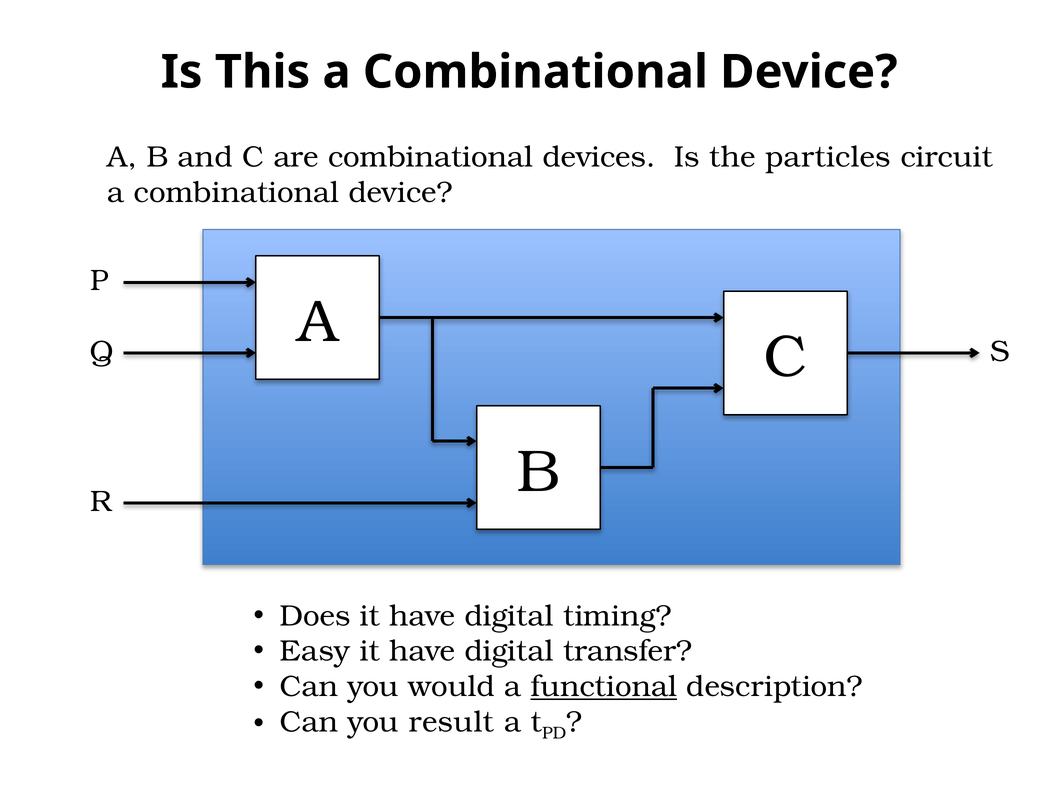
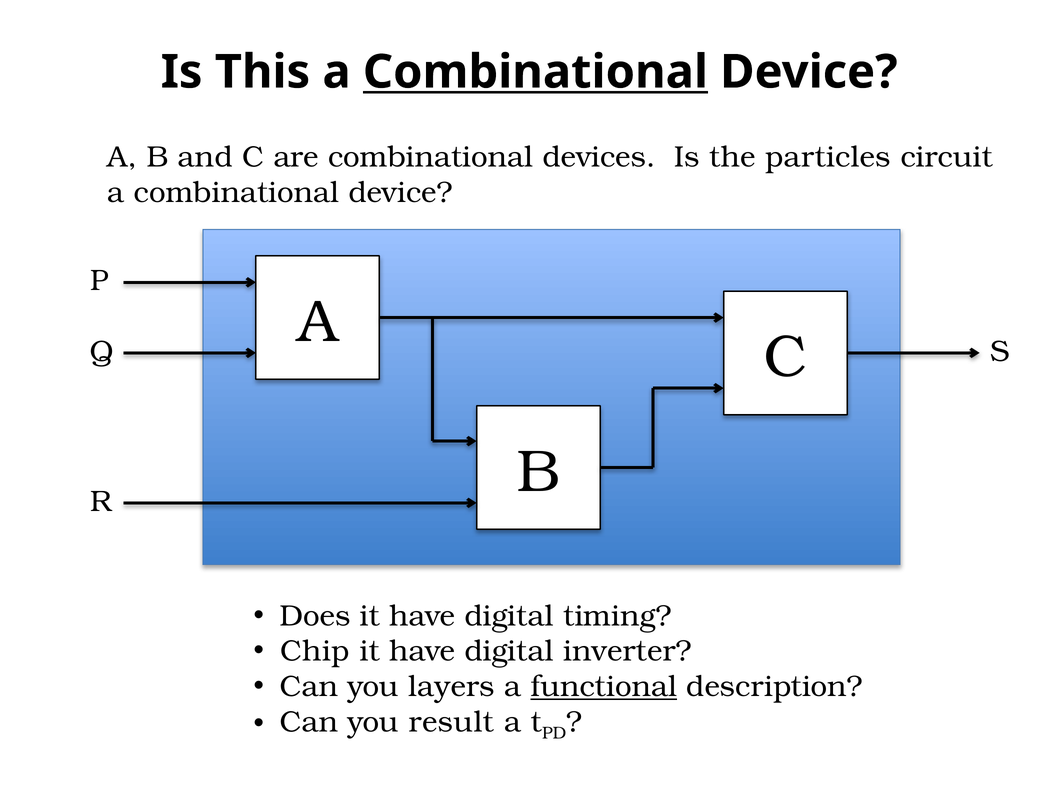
Combinational underline: none -> present (535, 72)
Easy: Easy -> Chip (315, 651)
transfer: transfer -> inverter (627, 651)
would: would -> layers (452, 687)
